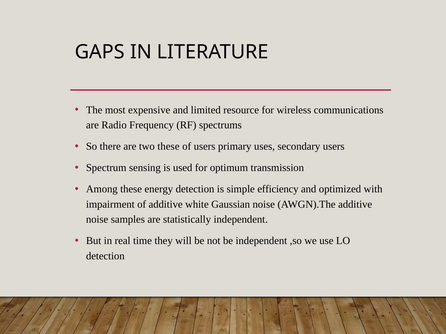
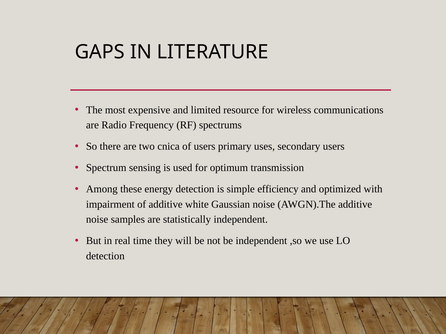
two these: these -> cnica (169, 147)
